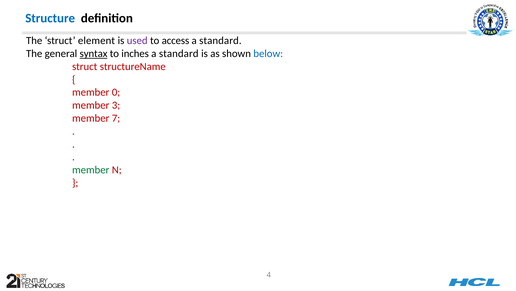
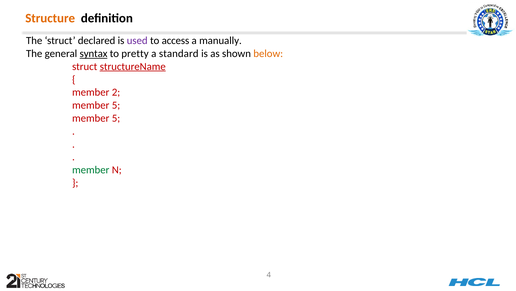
Structure colour: blue -> orange (50, 18)
element: element -> declared (97, 41)
standard: standard -> manually (220, 41)
inches: inches -> pretty (135, 53)
below colour: blue -> orange (268, 53)
structureName underline: none -> present (133, 66)
0: 0 -> 2 (116, 92)
3: 3 -> 5 (116, 105)
7: 7 -> 5 (116, 118)
